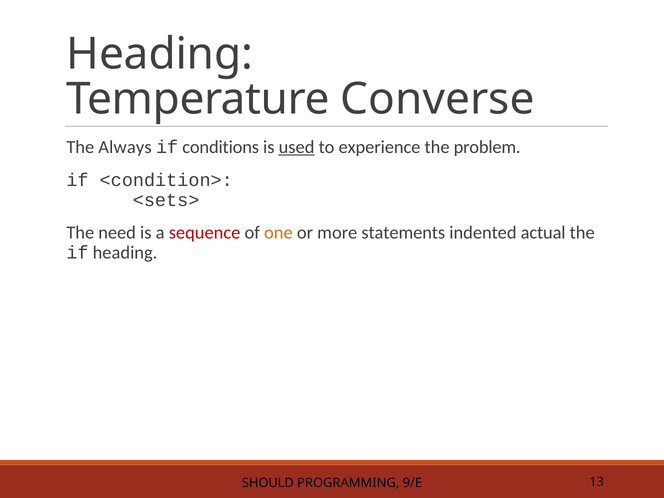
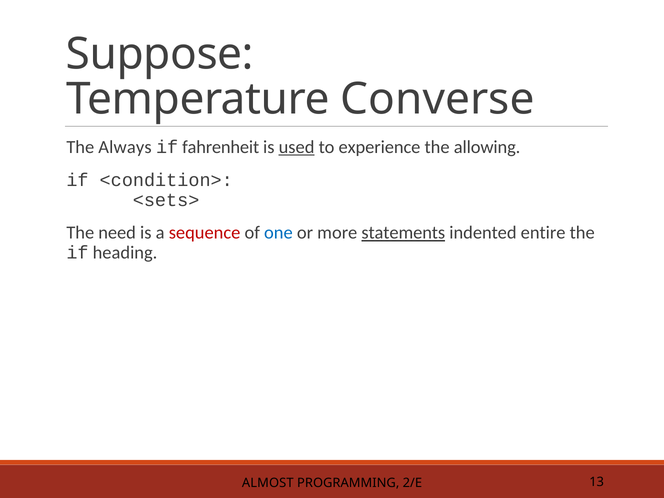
Heading: Heading -> Suppose (160, 54)
conditions: conditions -> fahrenheit (221, 147)
problem: problem -> allowing (487, 147)
one colour: orange -> blue (278, 233)
statements underline: none -> present (403, 233)
actual: actual -> entire (543, 233)
SHOULD: SHOULD -> ALMOST (268, 483)
9/E: 9/E -> 2/E (412, 483)
